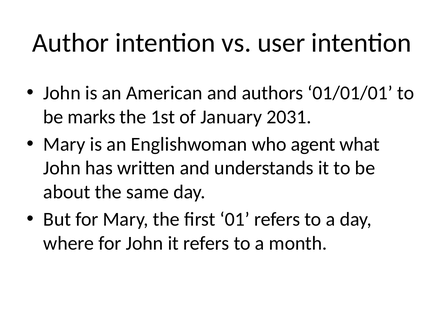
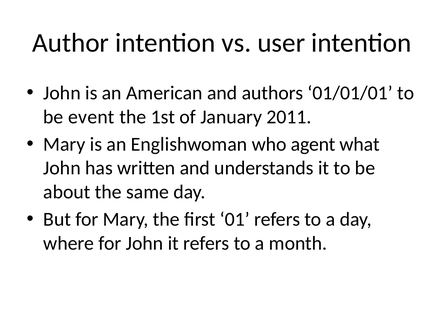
marks: marks -> event (91, 117)
2031: 2031 -> 2011 (289, 117)
